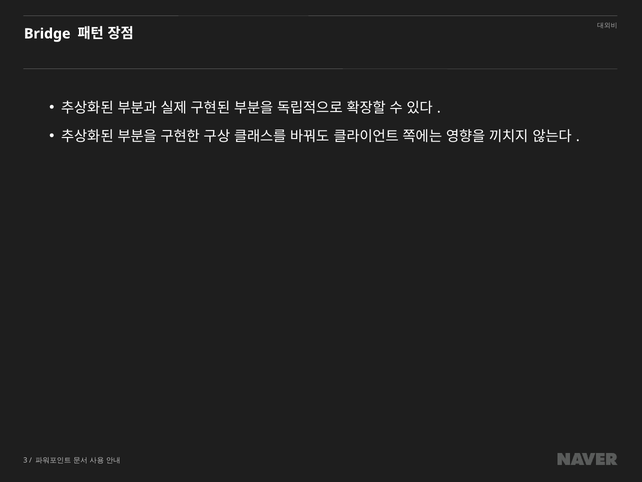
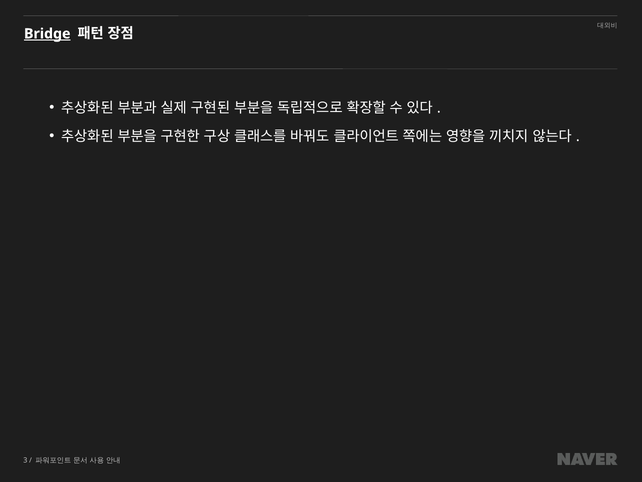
Bridge underline: none -> present (47, 34)
